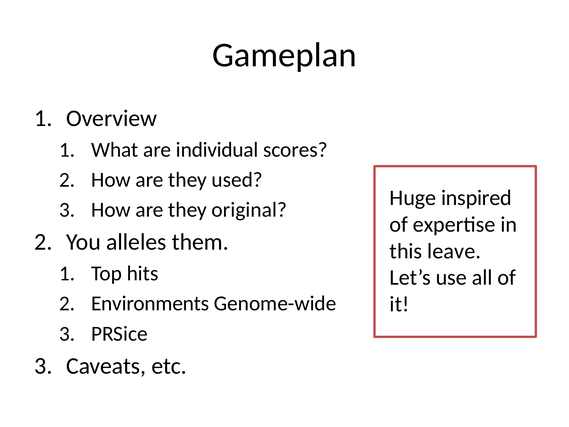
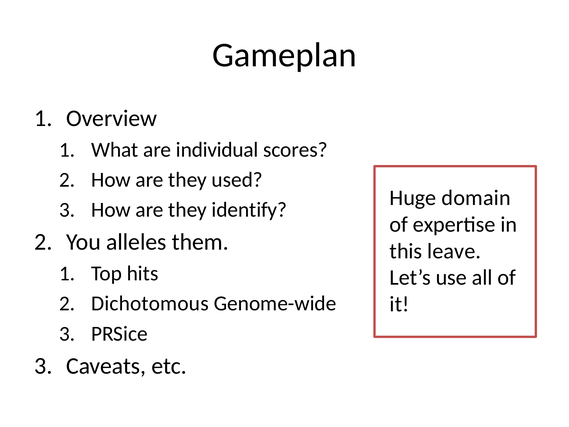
inspired: inspired -> domain (476, 198)
original: original -> identify (249, 210)
Environments: Environments -> Dichotomous (150, 303)
